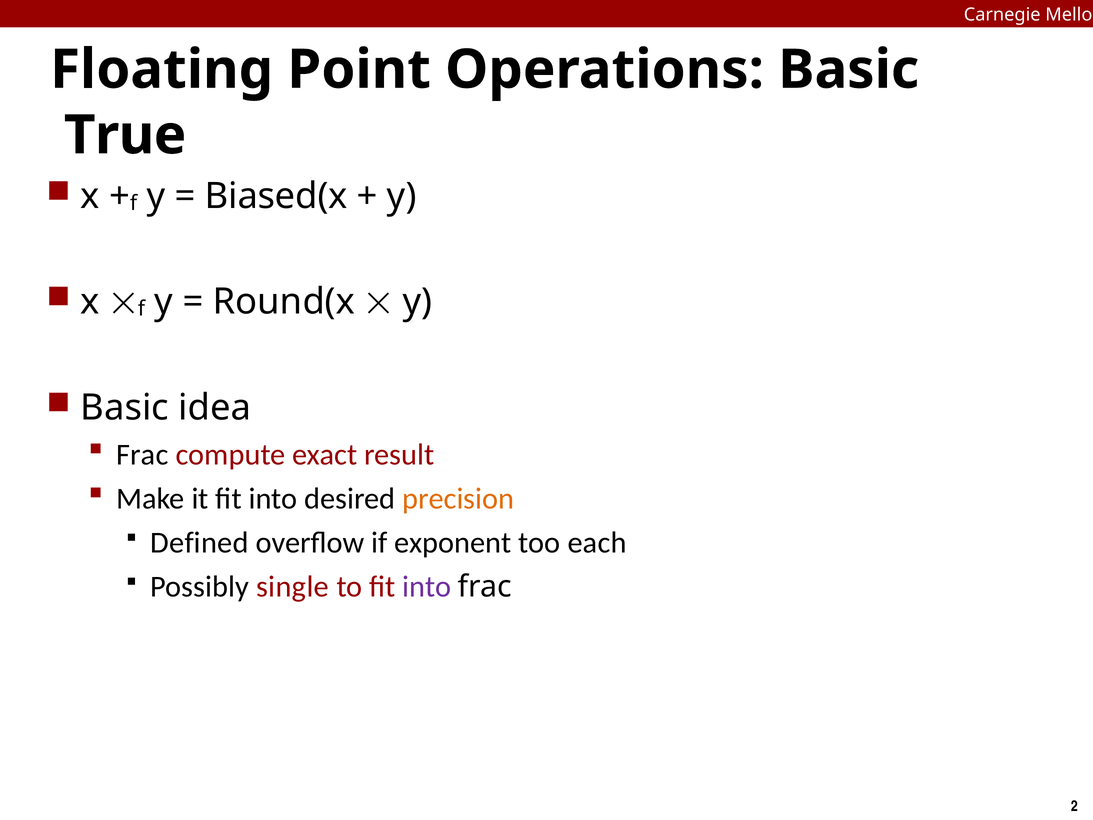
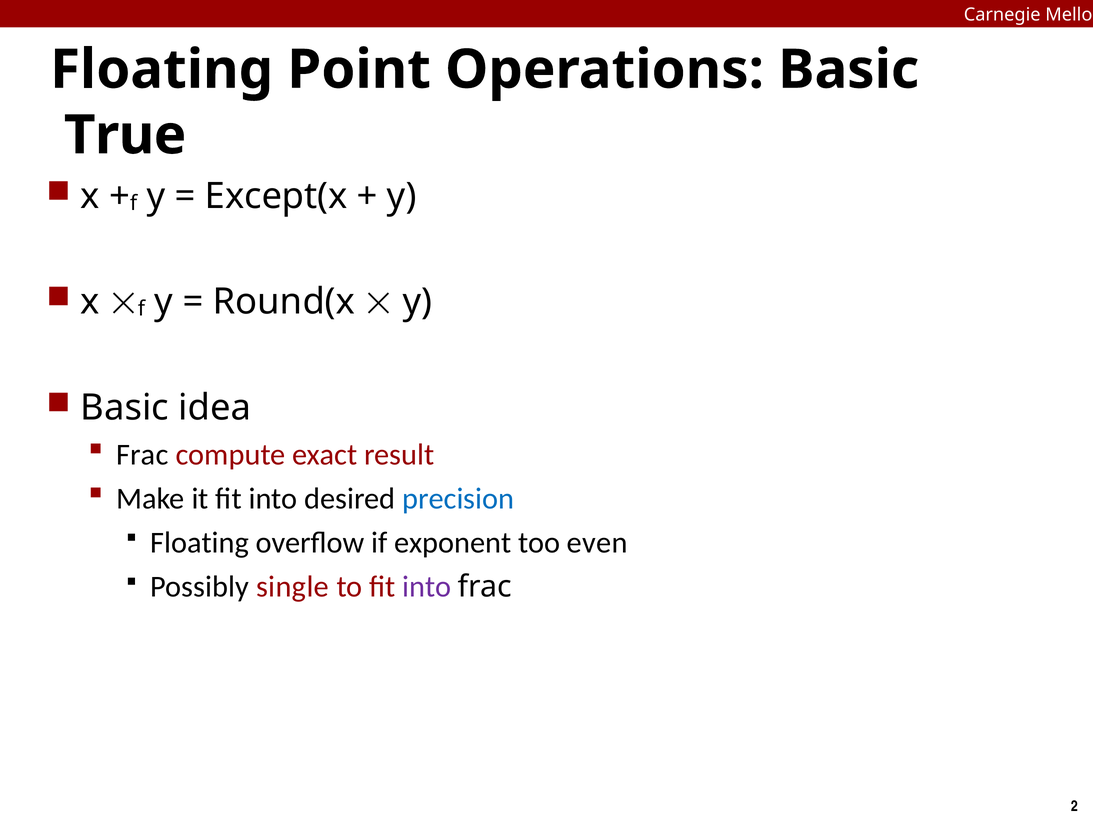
Biased(x: Biased(x -> Except(x (276, 196)
precision colour: orange -> blue (458, 499)
Defined: Defined -> Floating (200, 543)
each: each -> even (597, 543)
